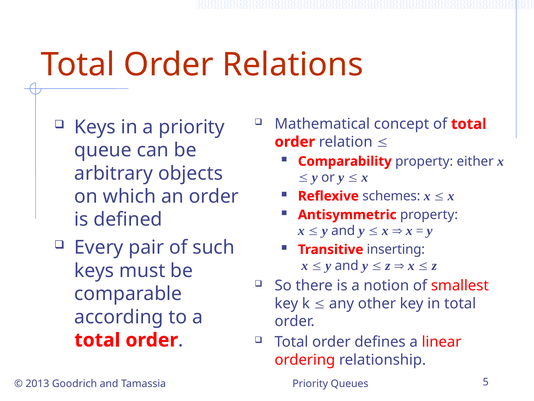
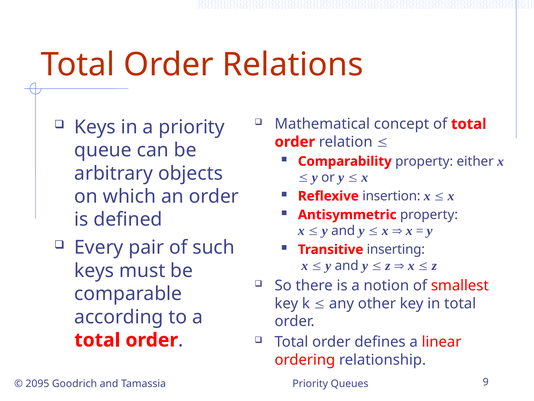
schemes: schemes -> insertion (391, 196)
2013: 2013 -> 2095 (37, 383)
5: 5 -> 9 (486, 382)
